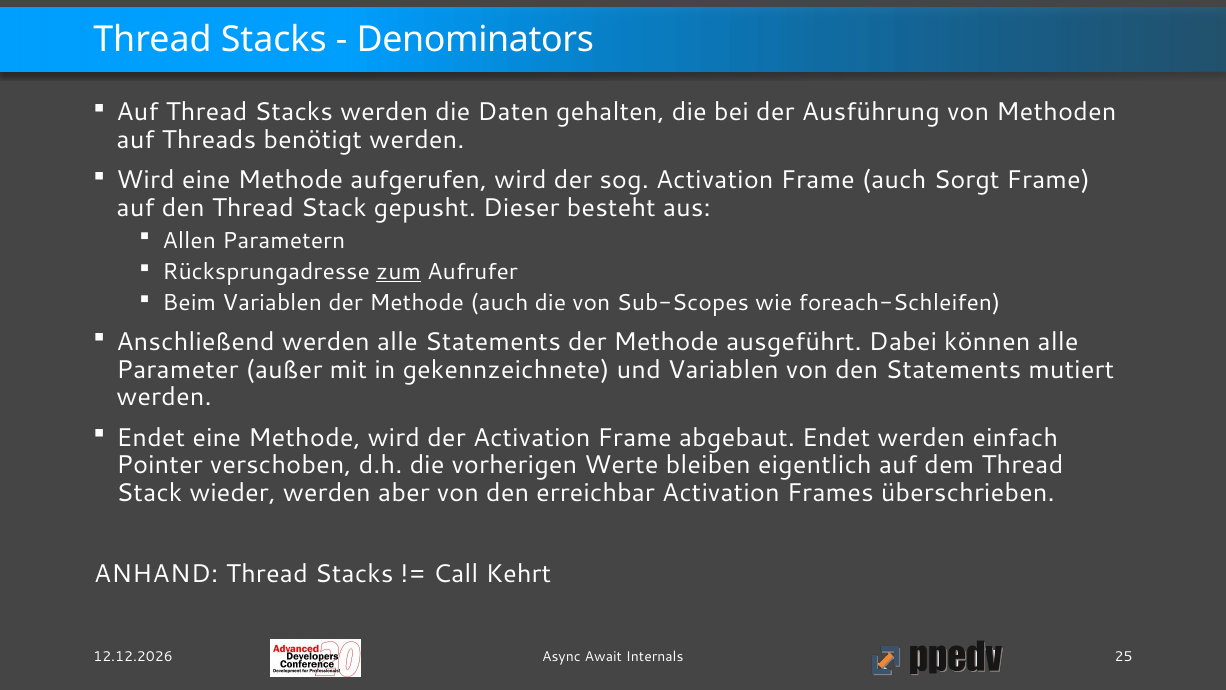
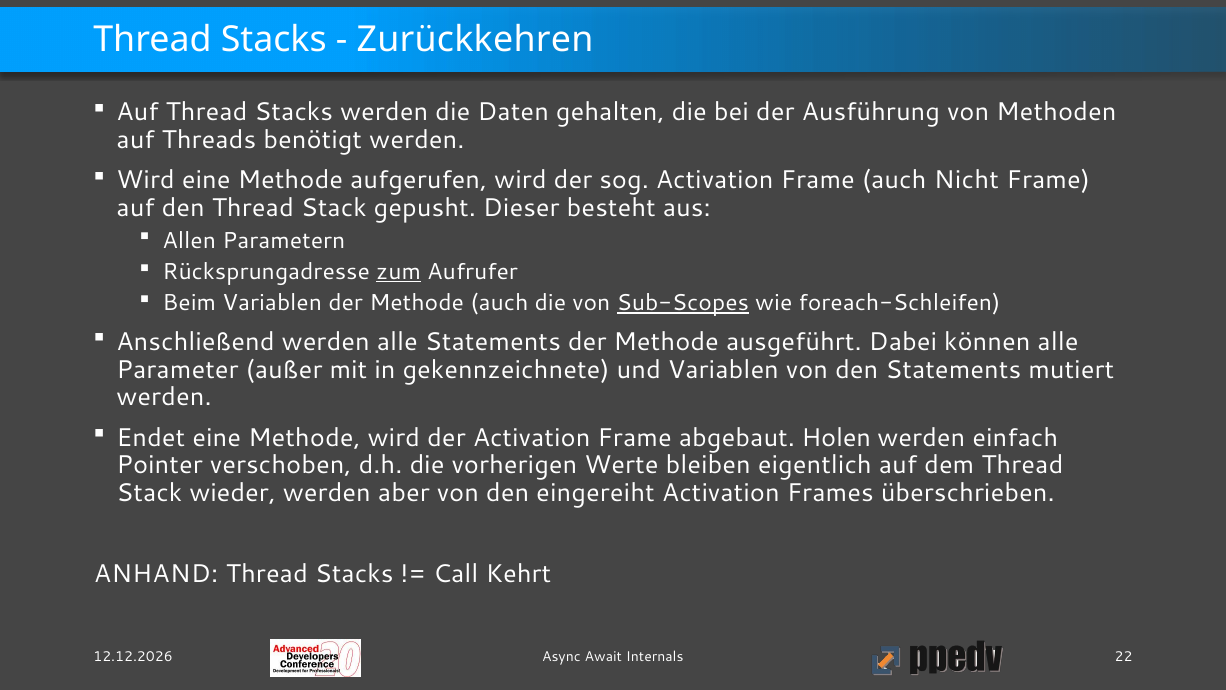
Denominators: Denominators -> Zurückkehren (475, 40)
Sorgt: Sorgt -> Nicht (966, 180)
Sub-Scopes underline: none -> present (683, 303)
abgebaut Endet: Endet -> Holen (836, 437)
erreichbar: erreichbar -> eingereiht (596, 493)
25: 25 -> 22 (1124, 657)
